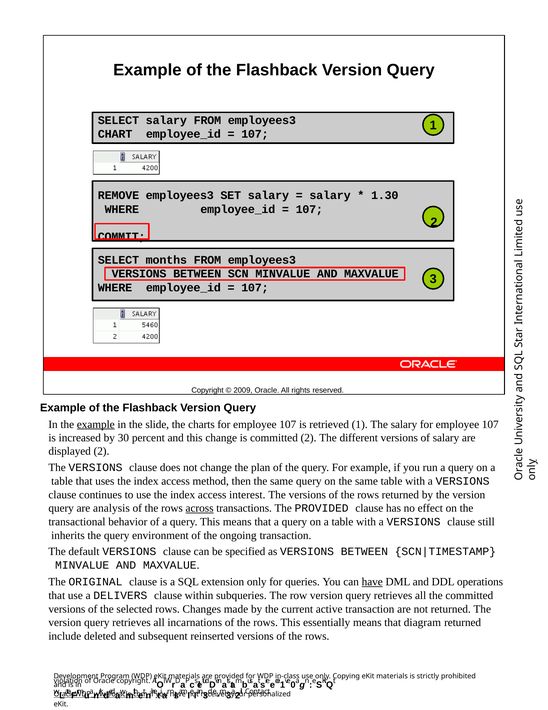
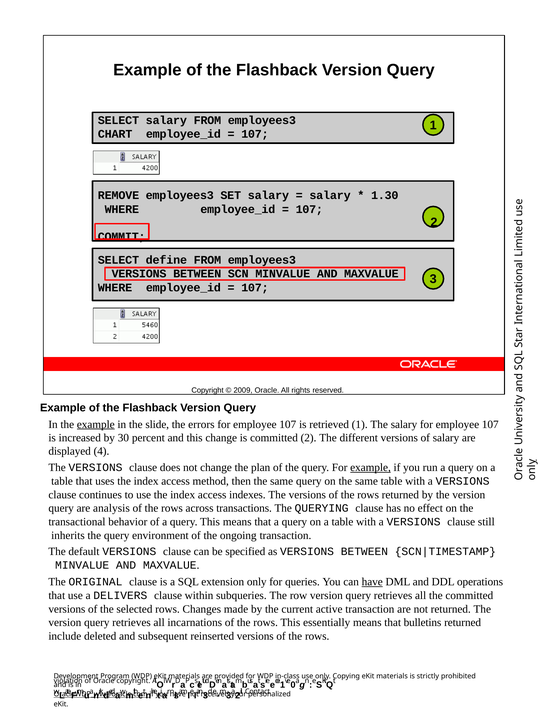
months: months -> define (166, 260)
charts: charts -> errors (201, 424)
displayed 2: 2 -> 4 (101, 451)
example underline: none -> present (371, 467)
interest: interest -> indexes (247, 494)
across underline: present -> none (200, 508)
The PROVIDED: PROVIDED -> QUERYING (322, 508)
diagram: diagram -> bulletins (422, 622)
